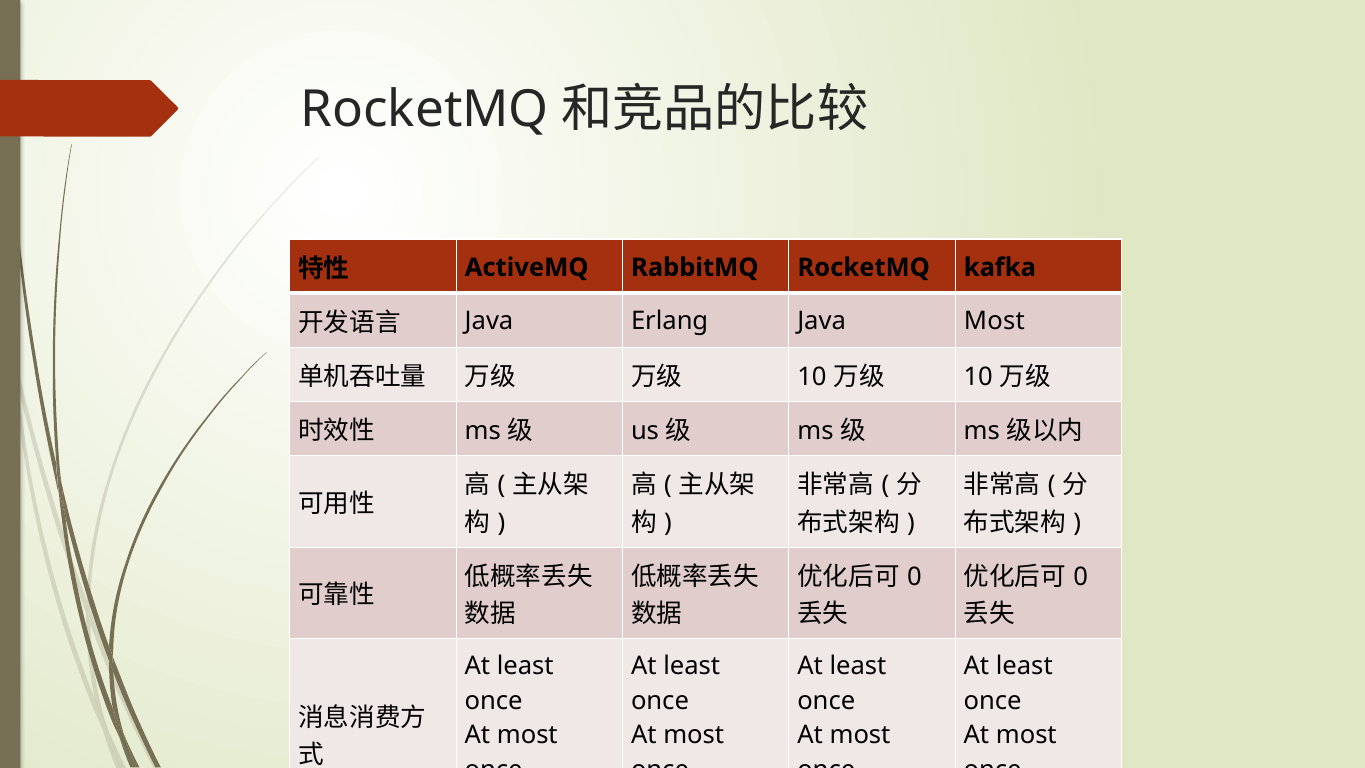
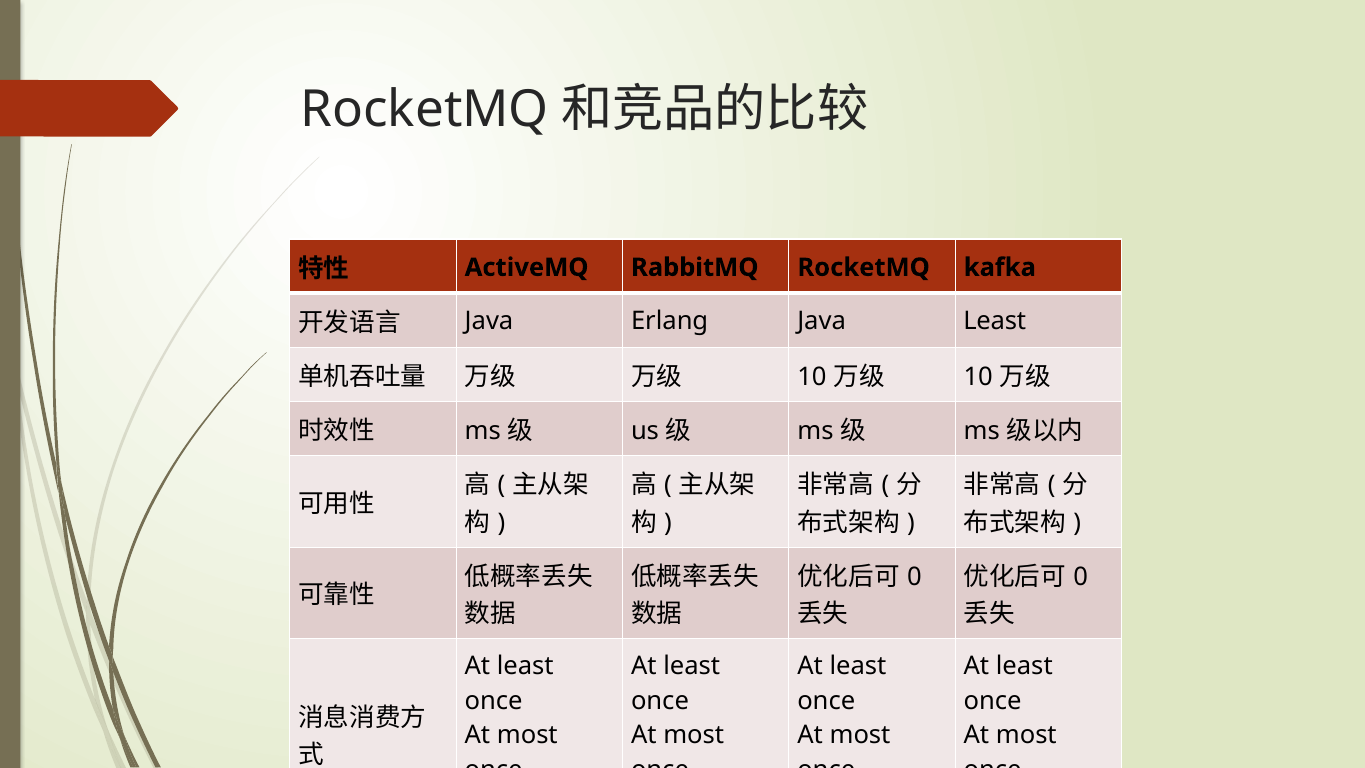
Java Most: Most -> Least (995, 321)
